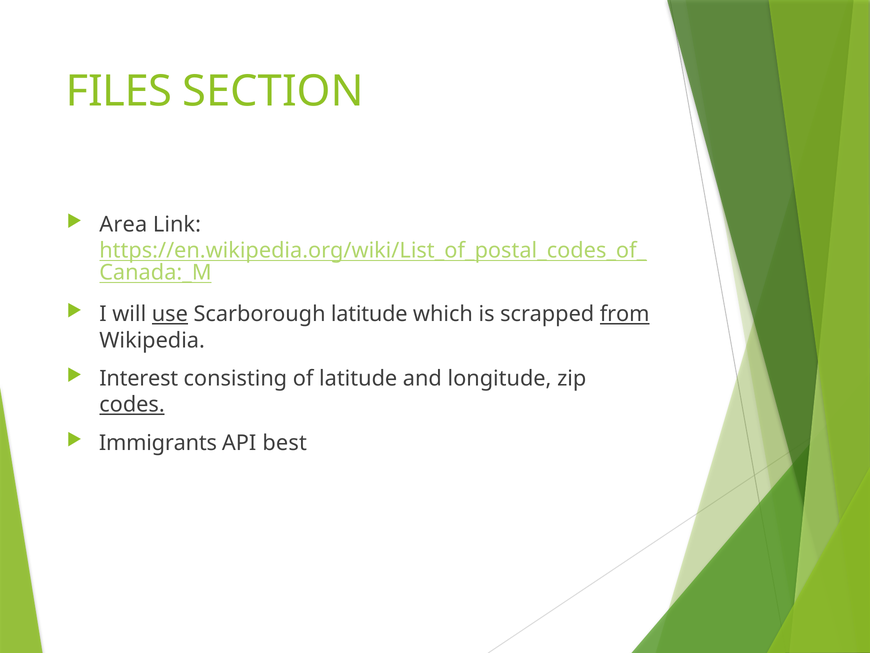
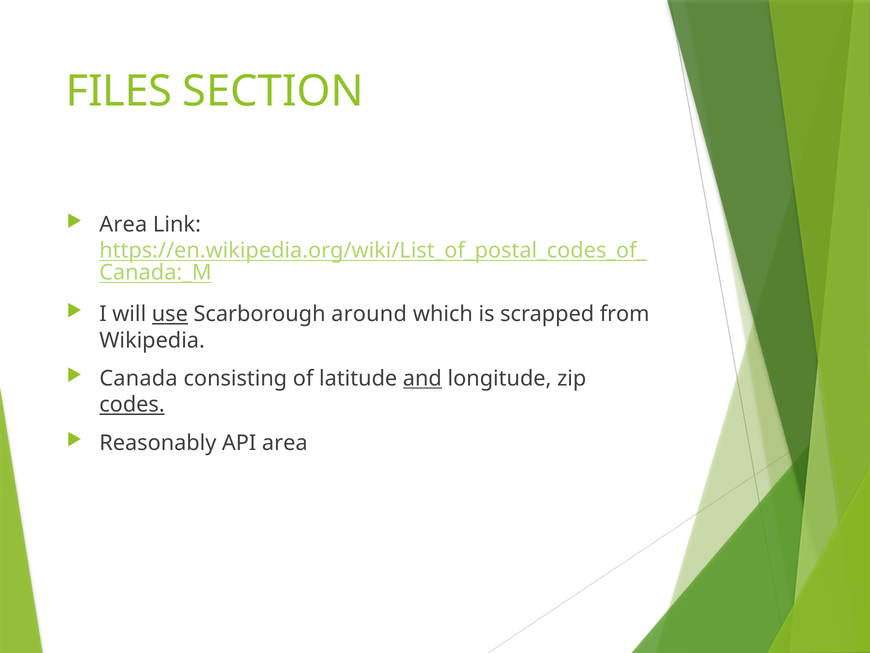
Scarborough latitude: latitude -> around (369, 314)
from underline: present -> none (625, 314)
Interest: Interest -> Canada (139, 378)
and underline: none -> present (422, 378)
Immigrants: Immigrants -> Reasonably (158, 443)
API best: best -> area (285, 443)
